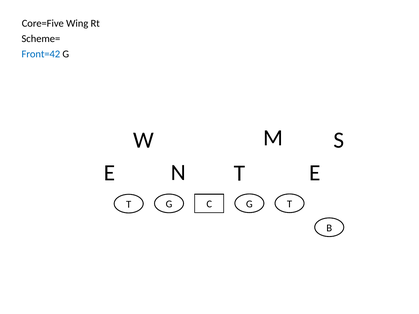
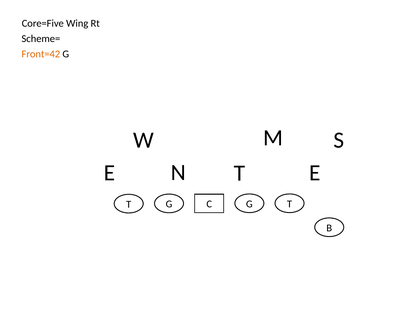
Front=42 colour: blue -> orange (41, 54)
